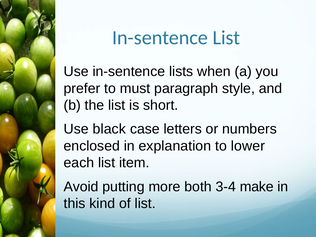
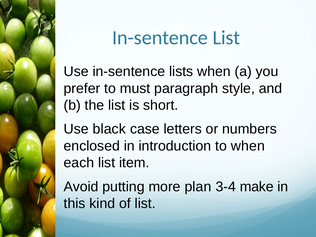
explanation: explanation -> introduction (175, 146)
to lower: lower -> when (248, 146)
both: both -> plan (198, 187)
